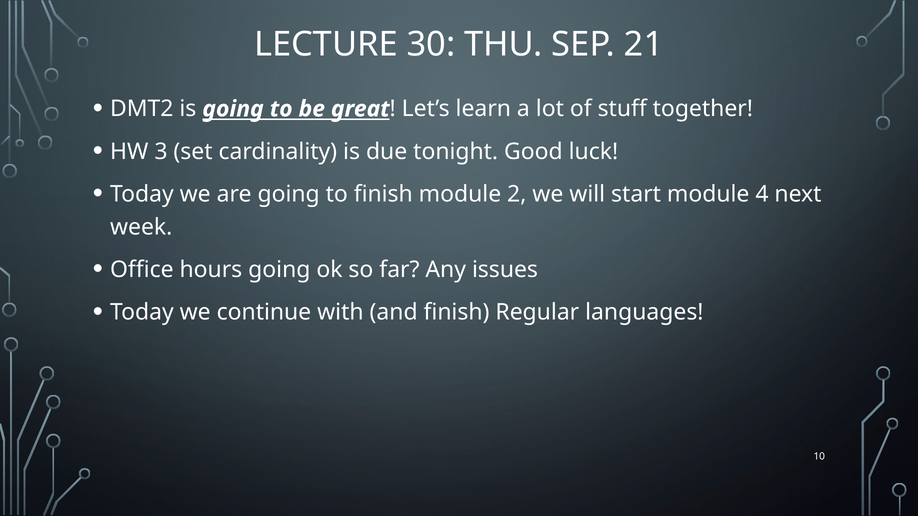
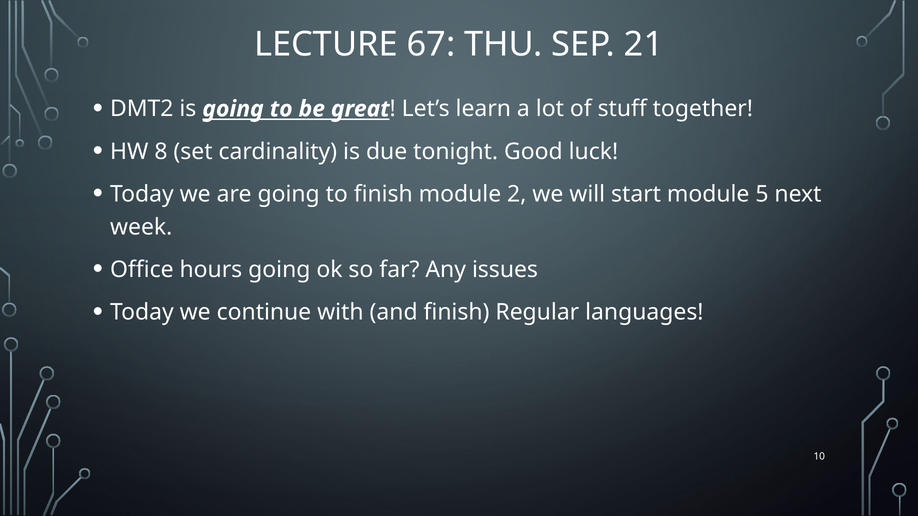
30: 30 -> 67 (431, 45)
3: 3 -> 8 (161, 152)
4: 4 -> 5 (762, 194)
